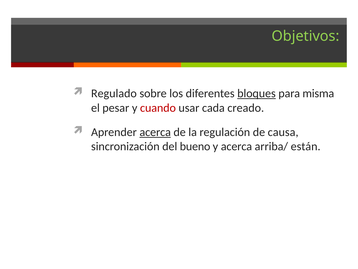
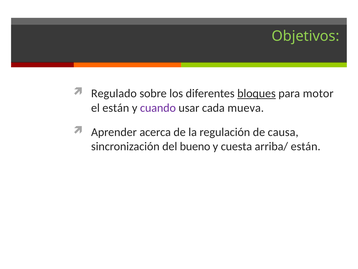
misma: misma -> motor (318, 93)
el pesar: pesar -> están (116, 108)
cuando colour: red -> purple (158, 108)
creado: creado -> mueva (246, 108)
acerca underline: present -> none (155, 132)
y acerca: acerca -> cuesta (236, 146)
